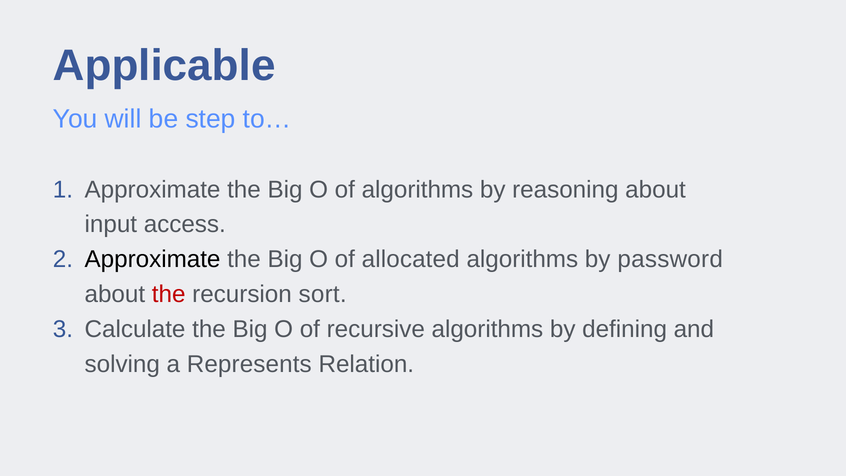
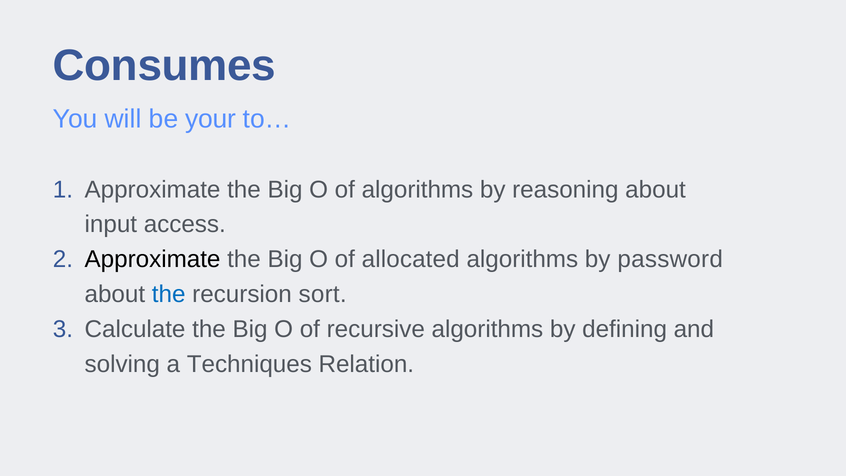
Applicable: Applicable -> Consumes (164, 66)
step: step -> your (211, 119)
the colour: red -> blue (169, 294)
Represents: Represents -> Techniques (249, 364)
